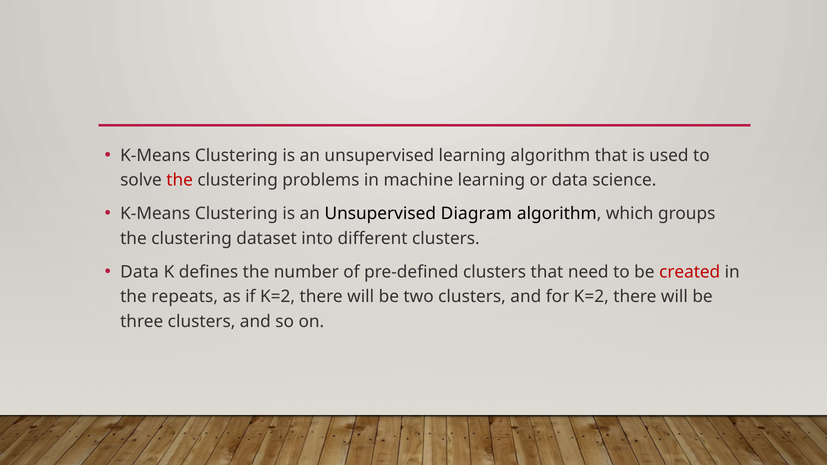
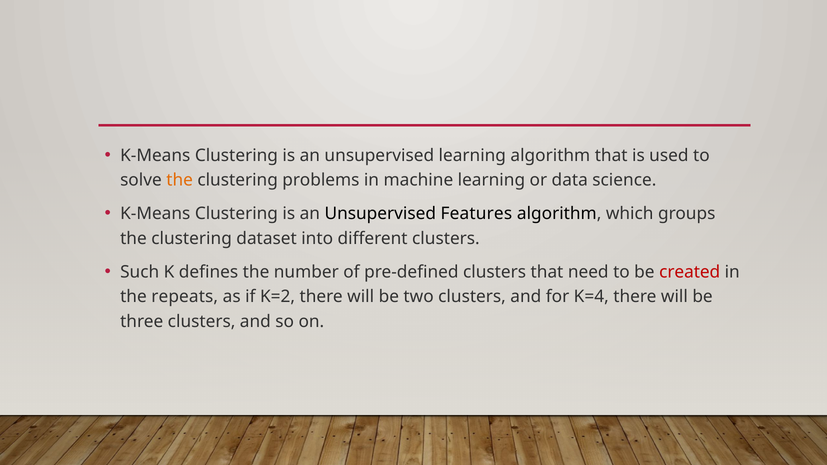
the colour: red -> orange (180, 180)
Diagram: Diagram -> Features (476, 214)
Data: Data -> Such (140, 272)
for K=2: K=2 -> K=4 (591, 297)
